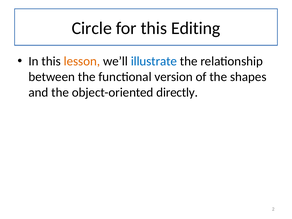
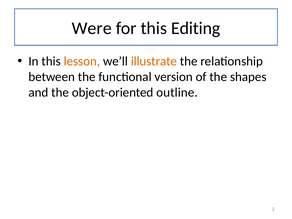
Circle: Circle -> Were (92, 28)
illustrate colour: blue -> orange (154, 61)
directly: directly -> outline (177, 92)
